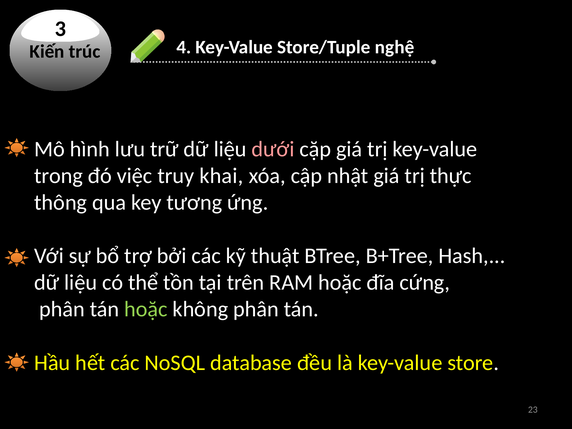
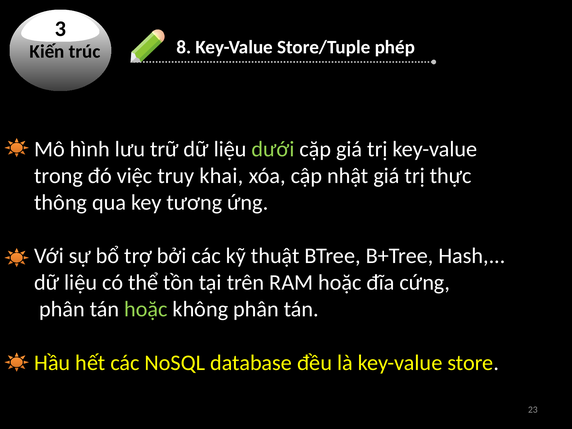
4: 4 -> 8 (184, 47)
nghệ: nghệ -> phép (395, 47)
dưới colour: pink -> light green (273, 149)
